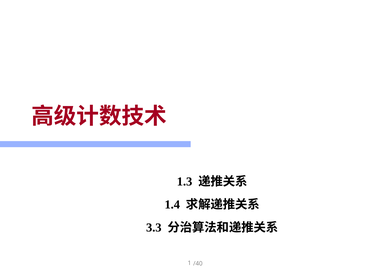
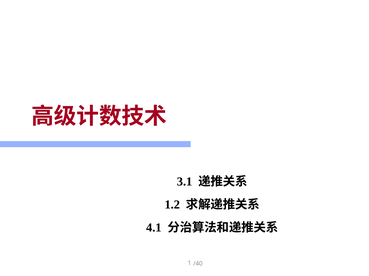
1.3: 1.3 -> 3.1 (185, 182)
1.4: 1.4 -> 1.2 (172, 205)
3.3: 3.3 -> 4.1 (154, 228)
